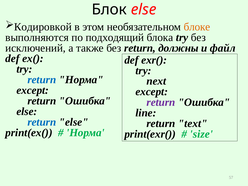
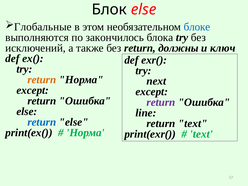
Кодировкой: Кодировкой -> Глобальные (43, 27)
блоке colour: orange -> blue (197, 27)
подходящий: подходящий -> закончилось (115, 37)
файл: файл -> ключ (223, 48)
return colour: blue -> orange (42, 80)
size: size -> text (201, 134)
